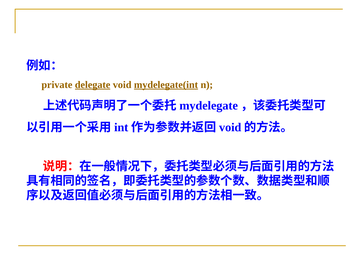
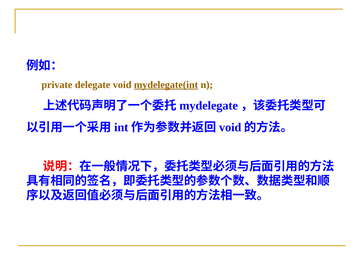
delegate underline: present -> none (93, 85)
